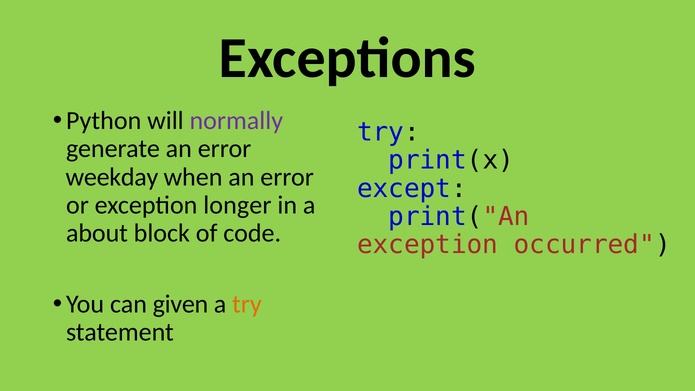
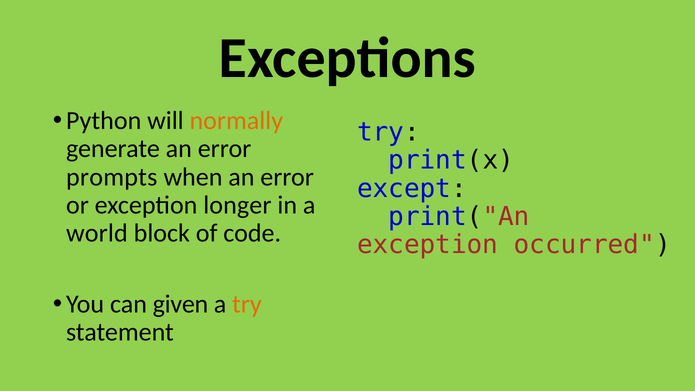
normally colour: purple -> orange (236, 121)
weekday: weekday -> prompts (112, 177)
about: about -> world (97, 233)
